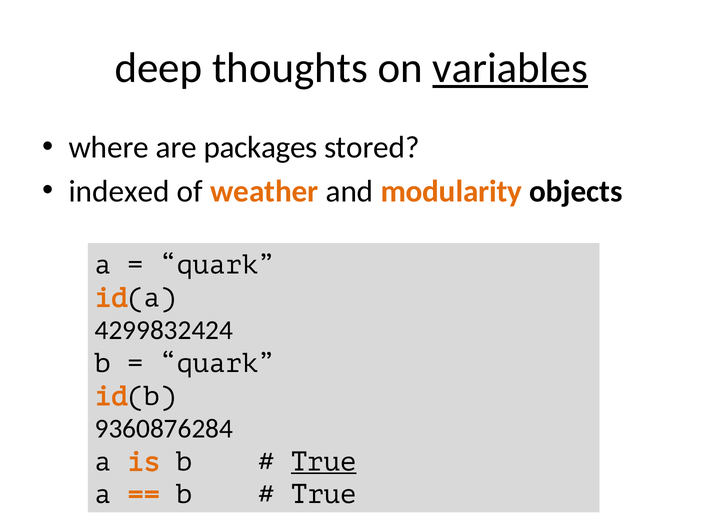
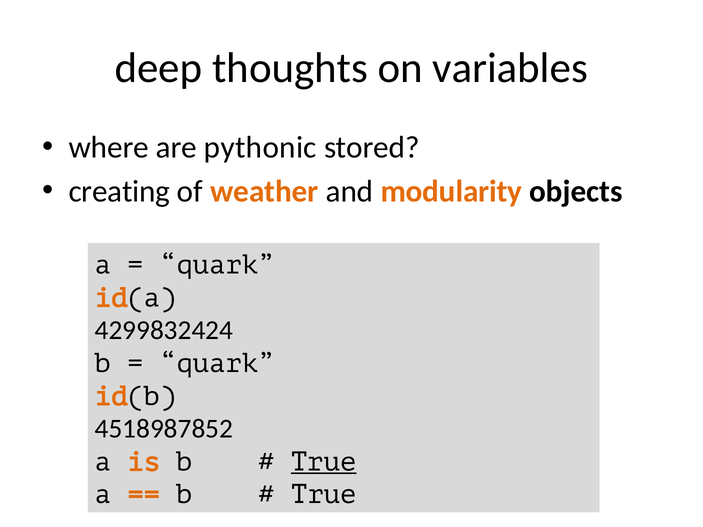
variables underline: present -> none (510, 68)
packages: packages -> pythonic (260, 148)
indexed: indexed -> creating (119, 191)
9360876284: 9360876284 -> 4518987852 (164, 429)
